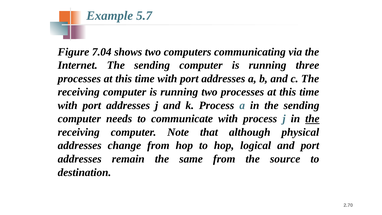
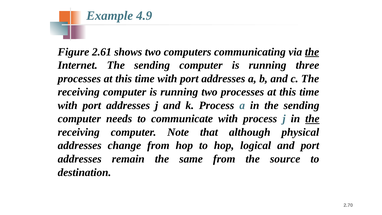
5.7: 5.7 -> 4.9 (144, 16)
7.04: 7.04 -> 2.61 (102, 52)
the underline: none -> present (312, 52)
